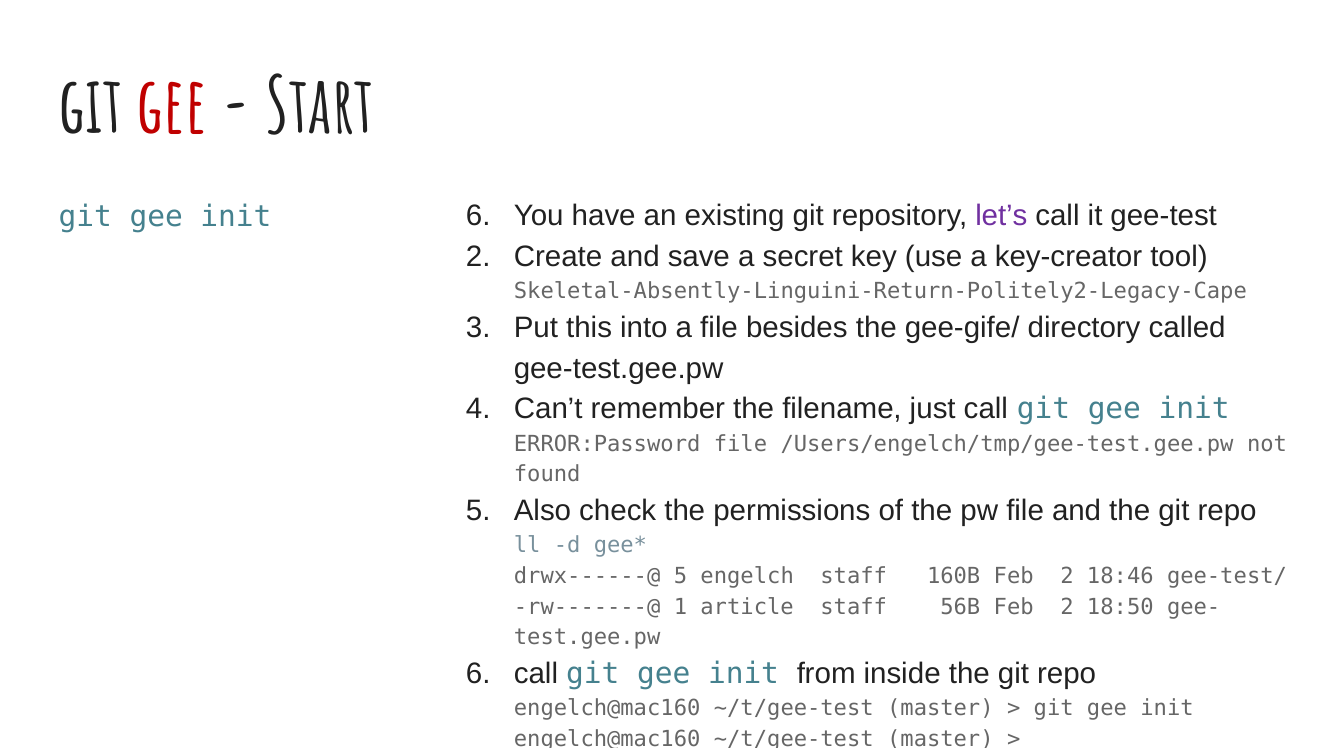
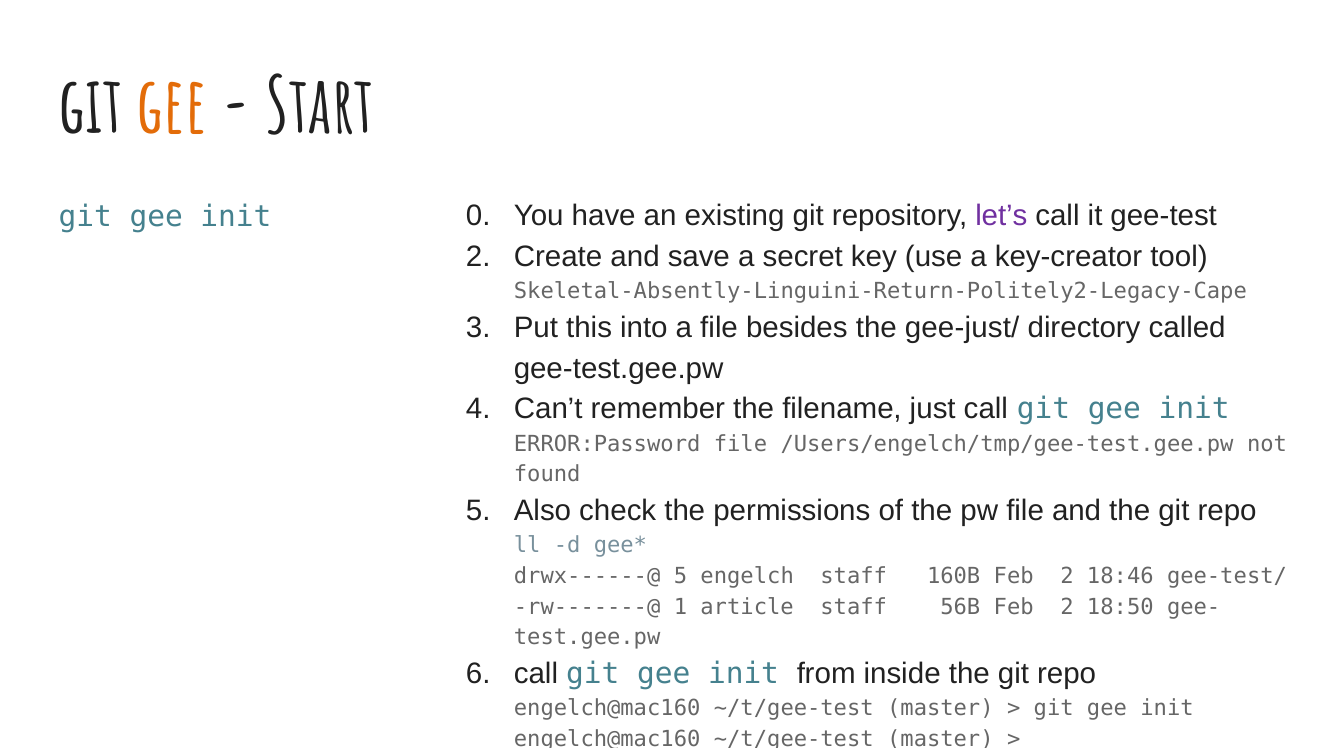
gee colour: red -> orange (172, 108)
init 6: 6 -> 0 (478, 216)
gee-gife/: gee-gife/ -> gee-just/ (962, 328)
